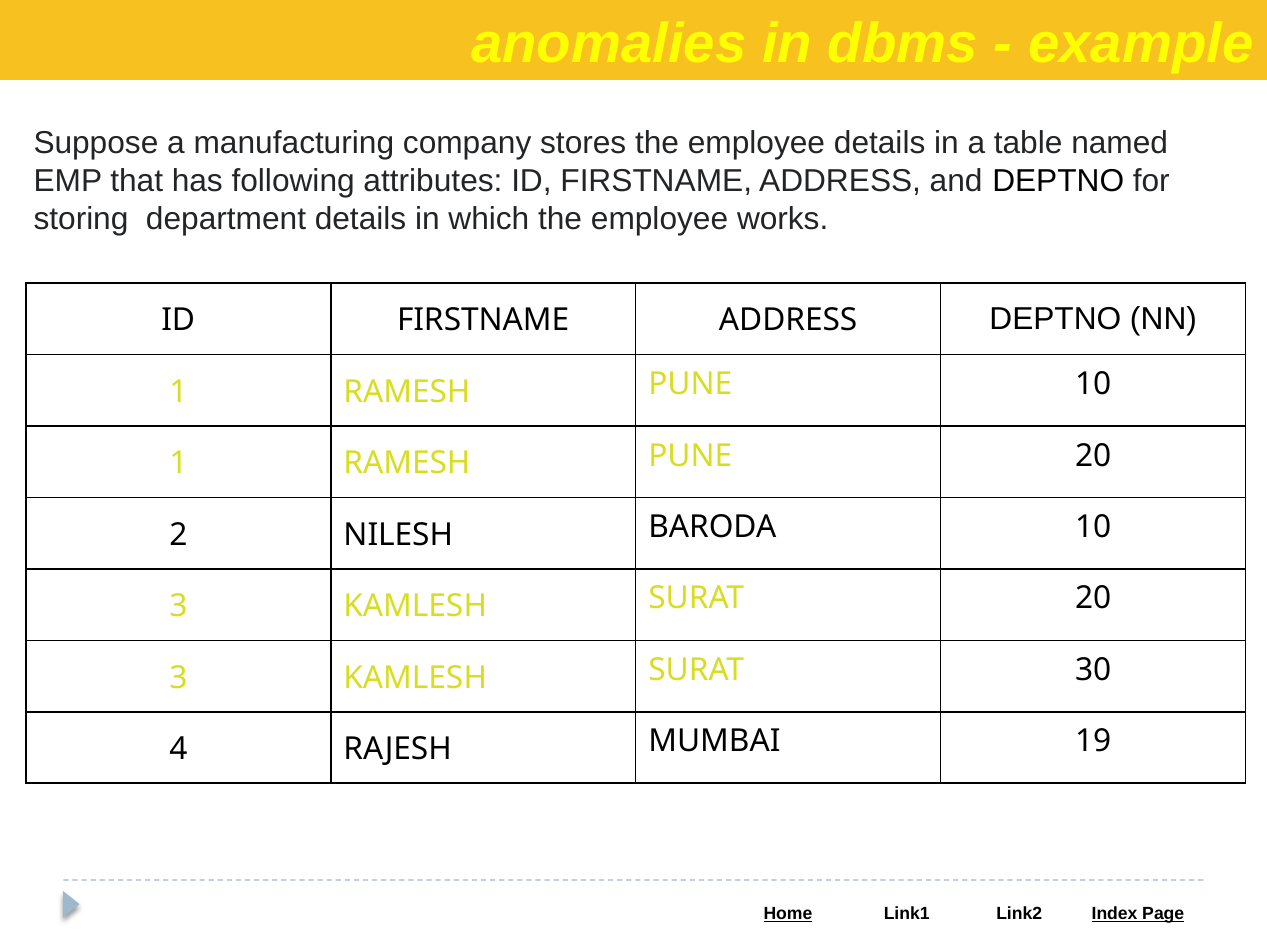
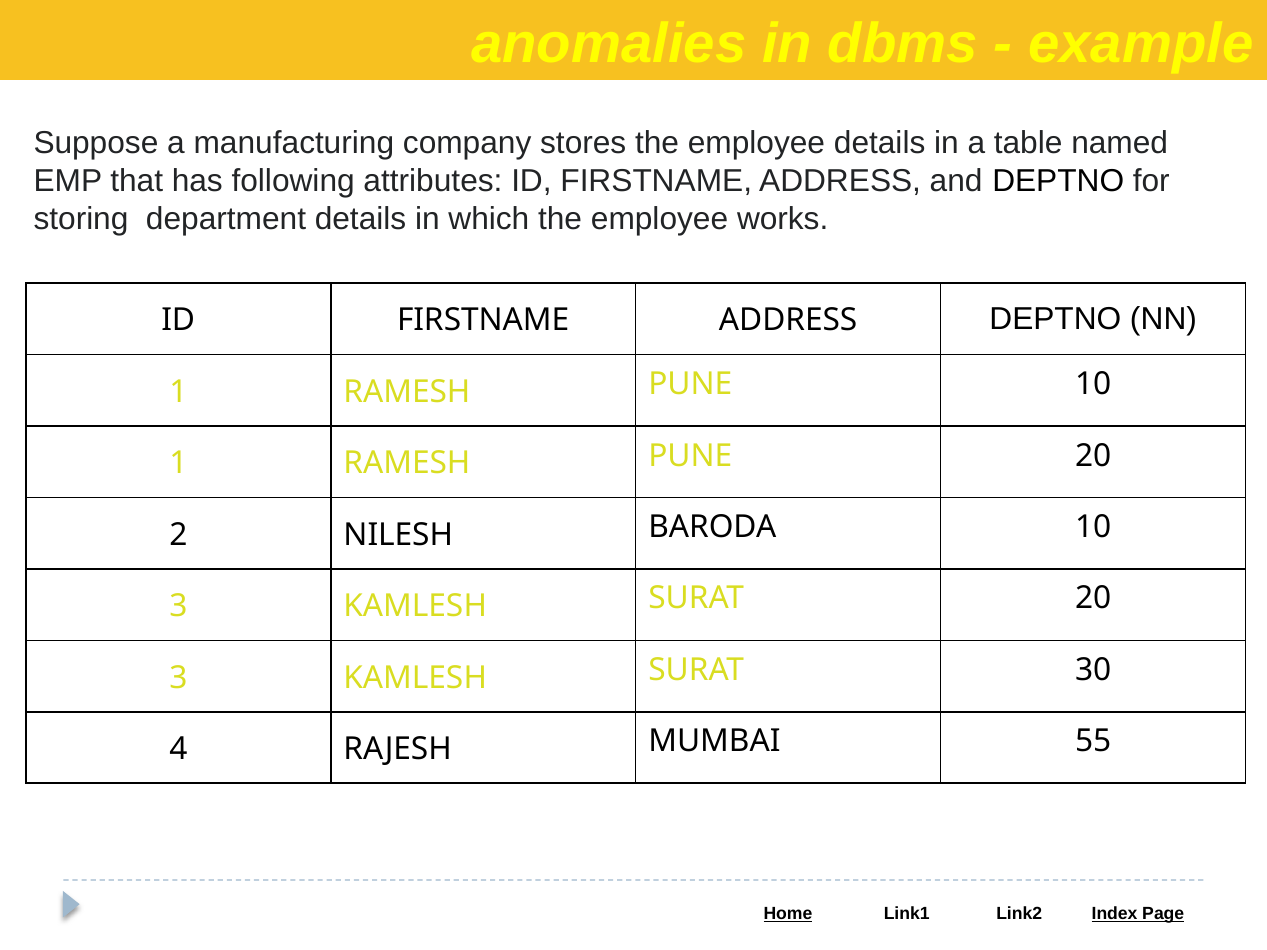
19: 19 -> 55 (1093, 742)
